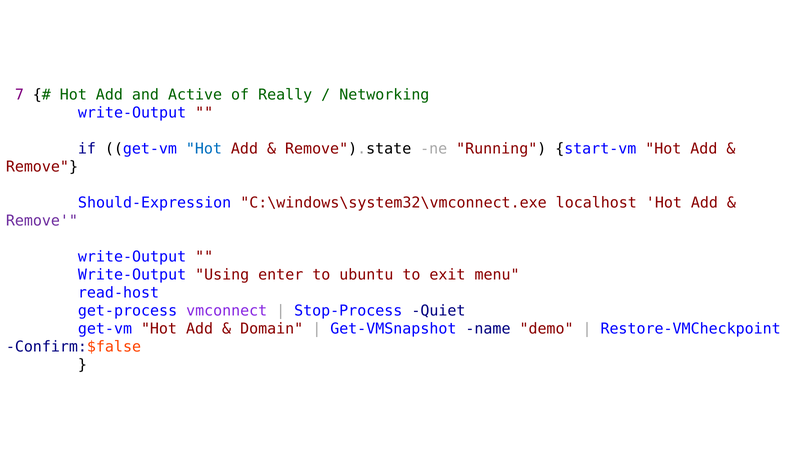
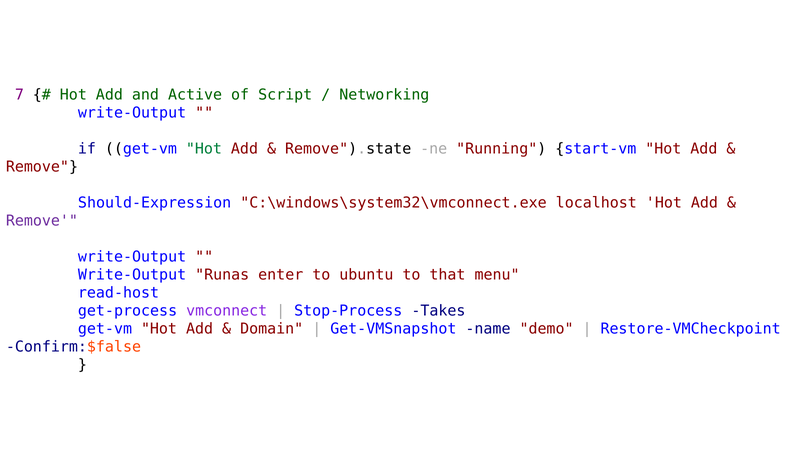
Really: Really -> Script (285, 95)
Hot colour: blue -> green (204, 149)
Using: Using -> Runas (222, 275)
exit: exit -> that (447, 275)
Quiet: Quiet -> Takes (438, 311)
